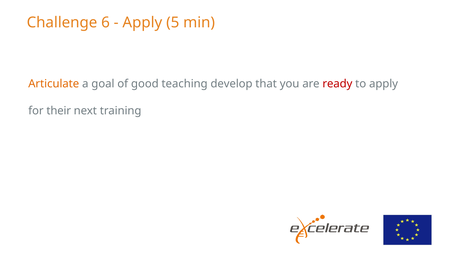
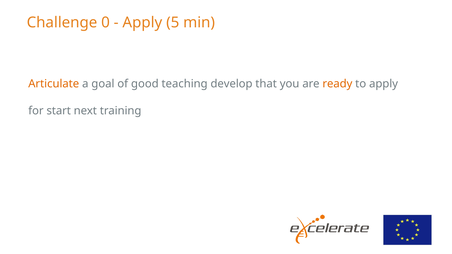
6: 6 -> 0 (106, 22)
ready colour: red -> orange (337, 84)
their: their -> start (59, 111)
